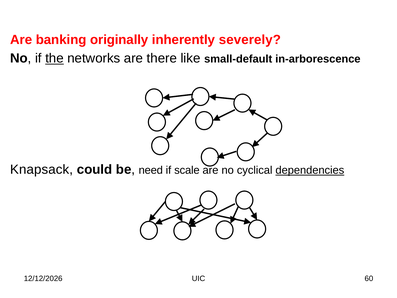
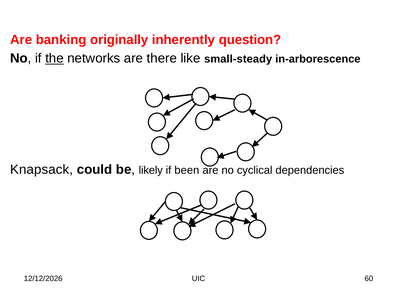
severely: severely -> question (250, 40)
small-default: small-default -> small-steady (238, 59)
need: need -> likely (151, 170)
scale: scale -> been (187, 170)
dependencies underline: present -> none (310, 170)
